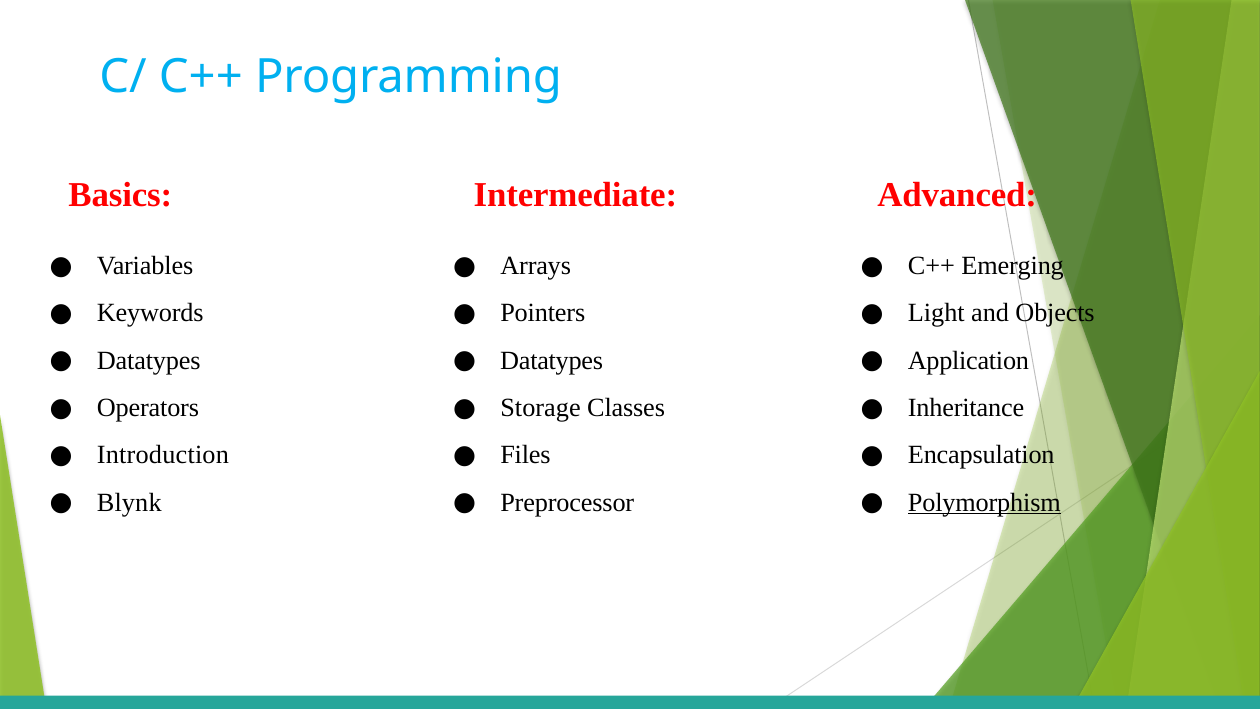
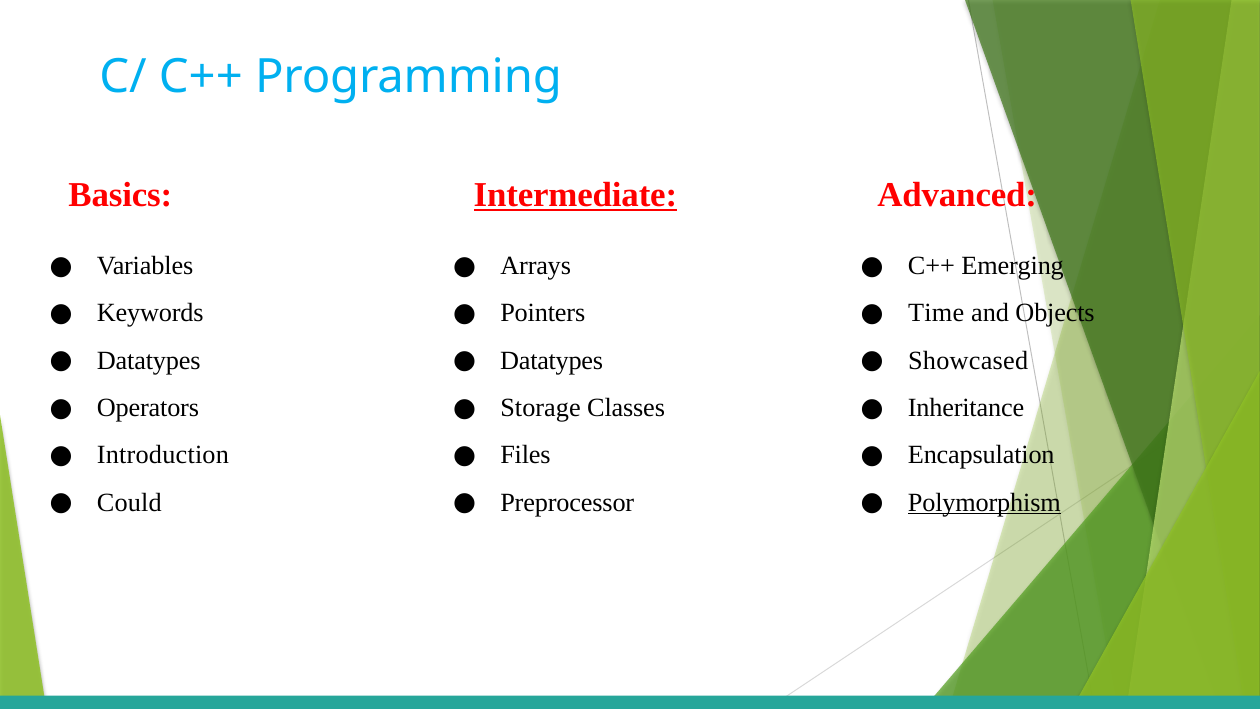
Intermediate underline: none -> present (575, 195)
Light: Light -> Time (936, 313)
Application: Application -> Showcased (968, 360)
Blynk: Blynk -> Could (129, 502)
